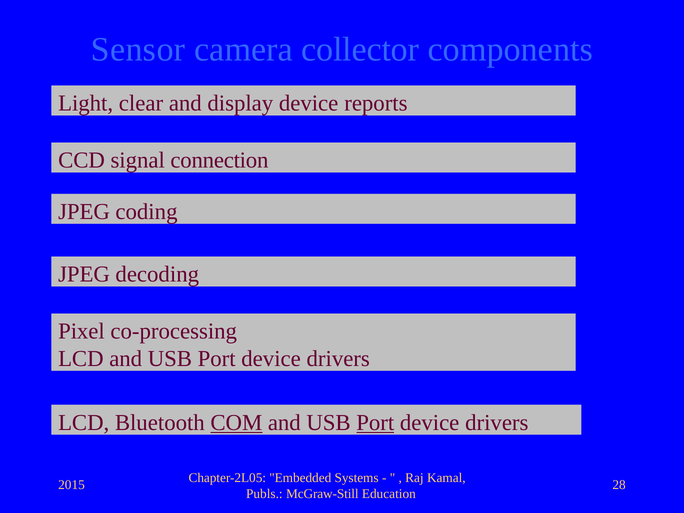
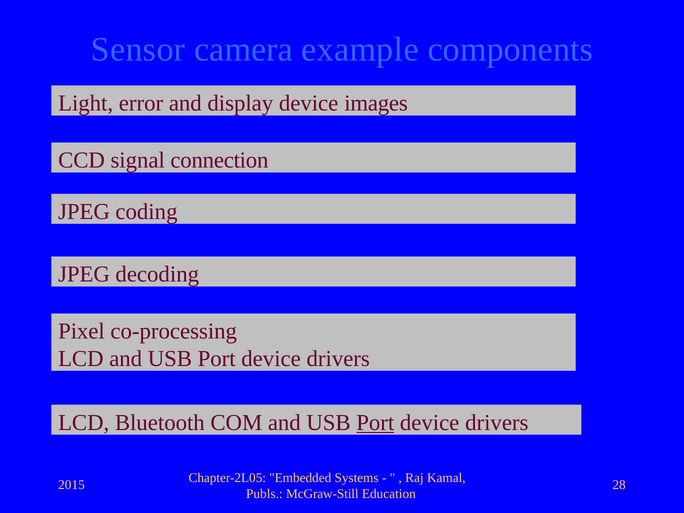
collector: collector -> example (360, 50)
clear: clear -> error (141, 103)
reports: reports -> images (376, 103)
COM underline: present -> none (236, 423)
